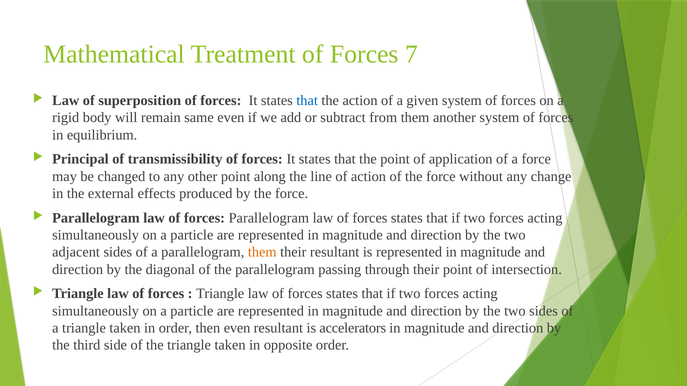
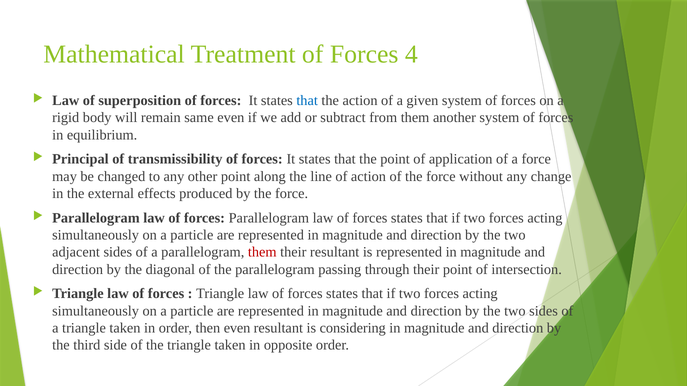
7: 7 -> 4 (411, 54)
them colour: orange -> red (262, 252)
accelerators: accelerators -> considering (353, 328)
